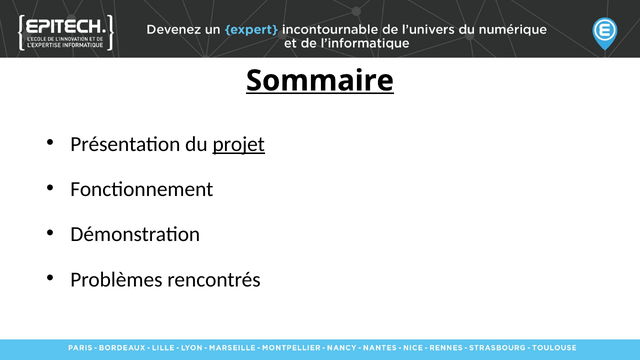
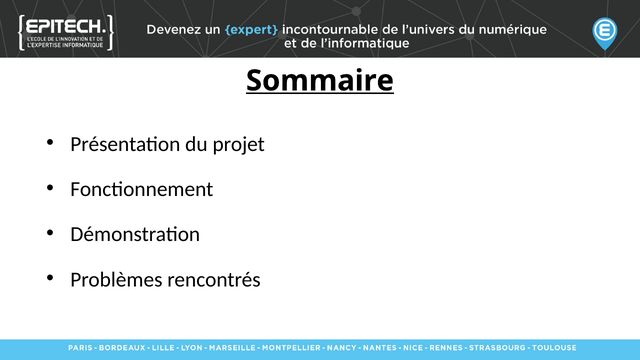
projet underline: present -> none (239, 144)
